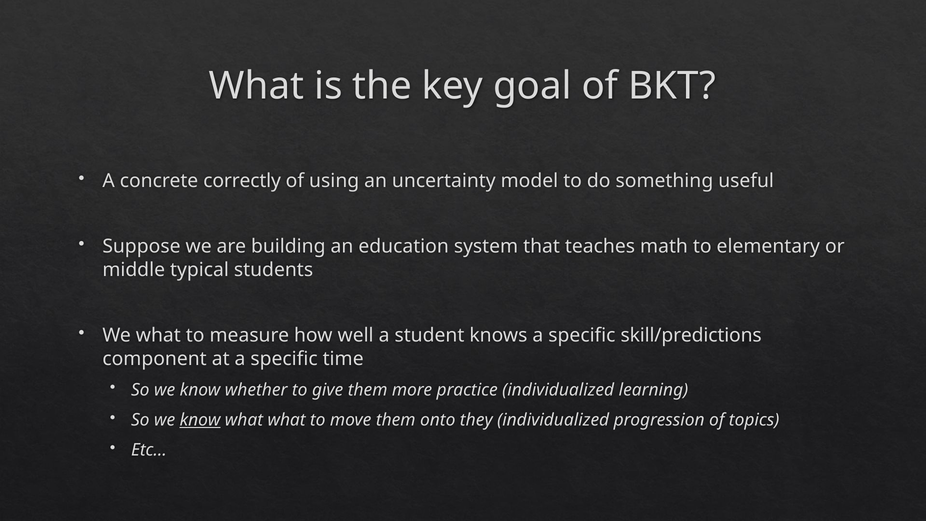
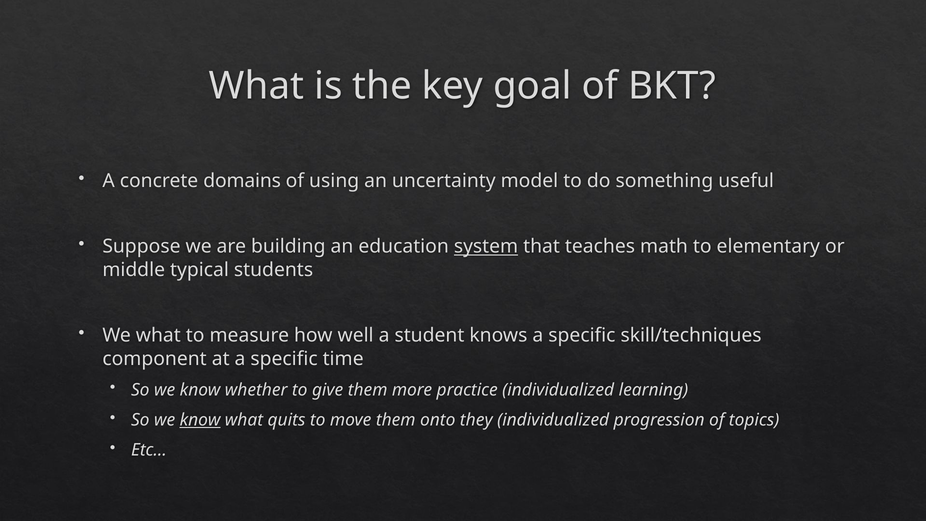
correctly: correctly -> domains (242, 181)
system underline: none -> present (486, 247)
skill/predictions: skill/predictions -> skill/techniques (691, 335)
what what: what -> quits (286, 420)
